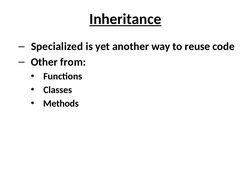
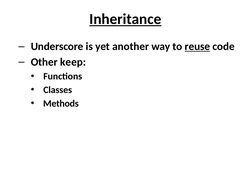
Specialized: Specialized -> Underscore (57, 46)
reuse underline: none -> present (197, 46)
from: from -> keep (73, 62)
